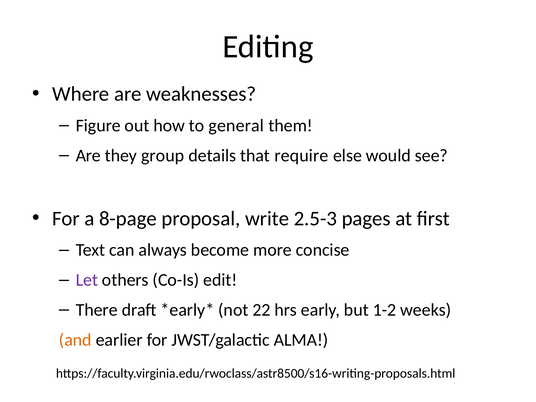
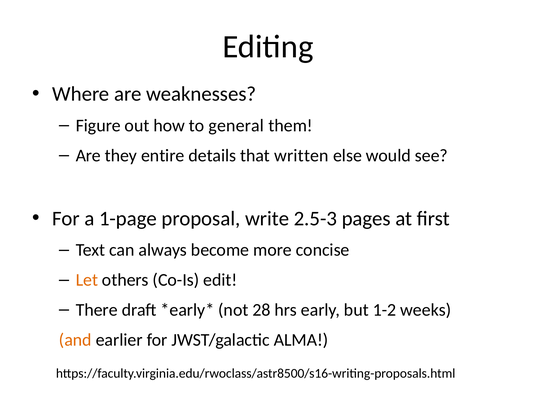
group: group -> entire (163, 155)
require: require -> written (301, 155)
8-page: 8-page -> 1-page (128, 219)
Let colour: purple -> orange (87, 280)
22: 22 -> 28 (261, 310)
